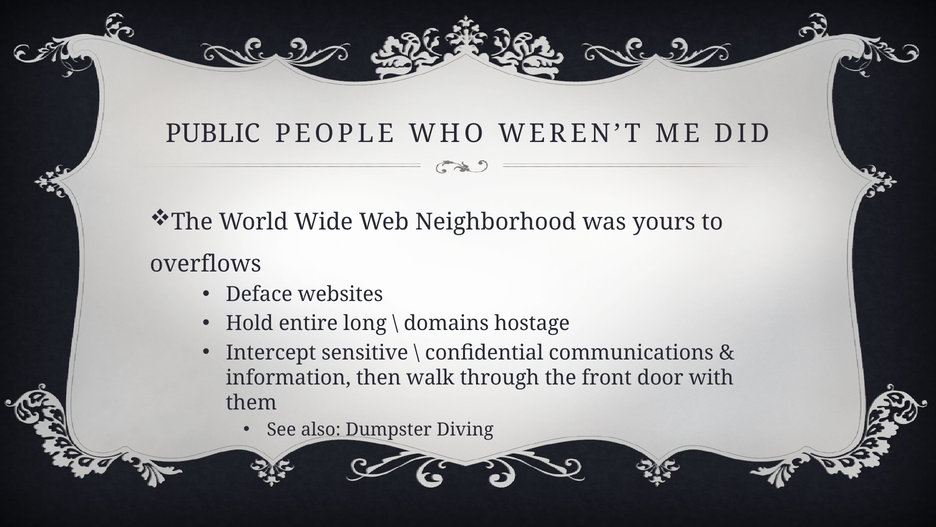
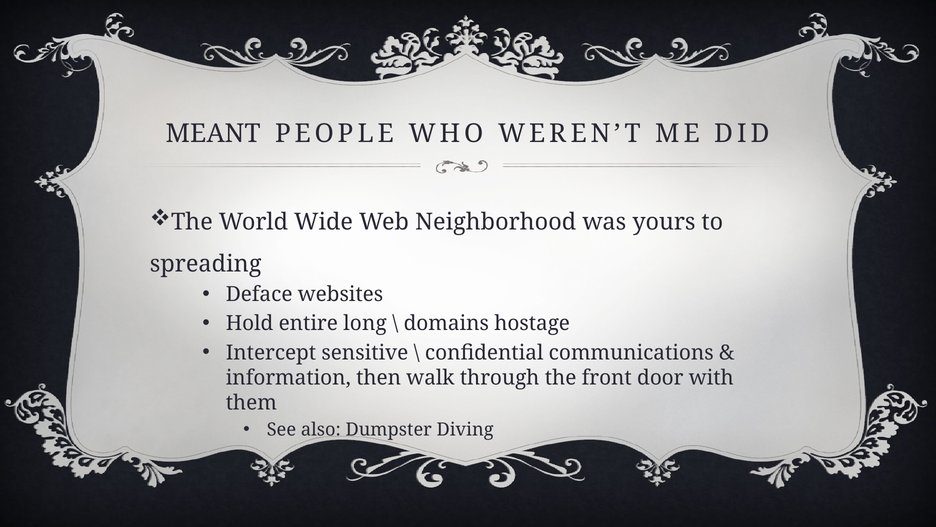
PUBLIC: PUBLIC -> MEANT (213, 134)
overflows: overflows -> spreading (206, 264)
